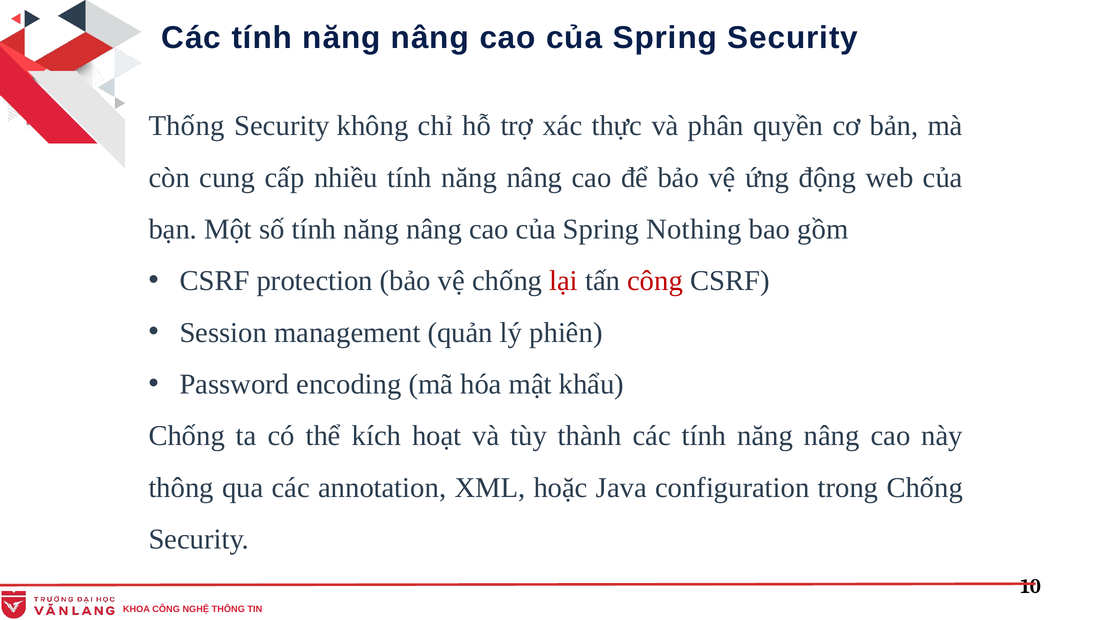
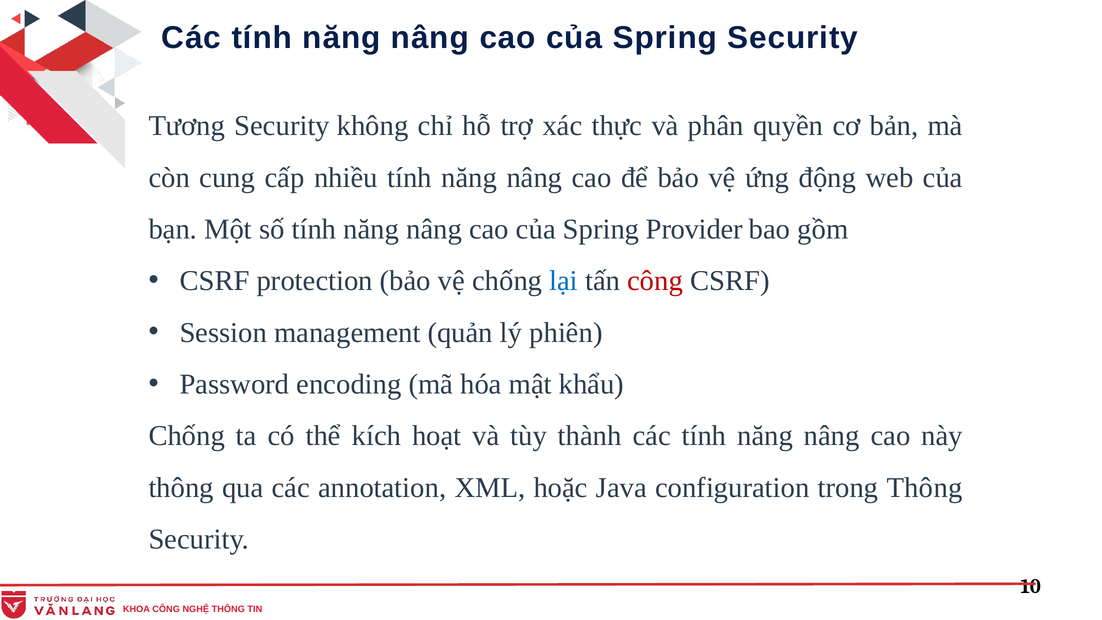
Thống: Thống -> Tương (187, 126)
Nothing: Nothing -> Provider (694, 229)
lại colour: red -> blue (564, 281)
trong Chống: Chống -> Thông (925, 487)
